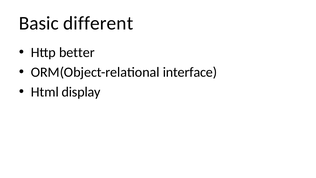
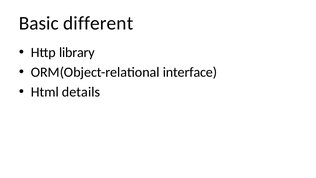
better: better -> library (77, 52)
display: display -> details (81, 92)
